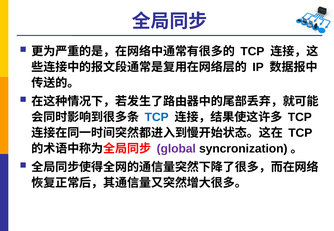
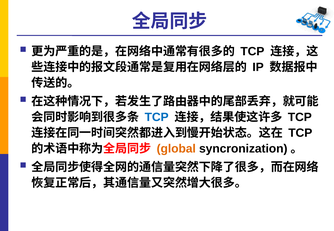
global colour: purple -> orange (176, 149)
